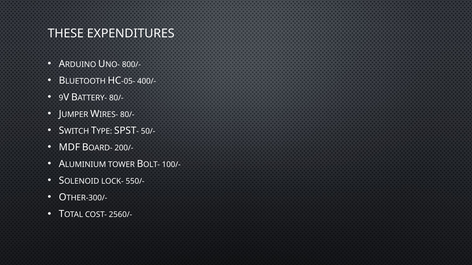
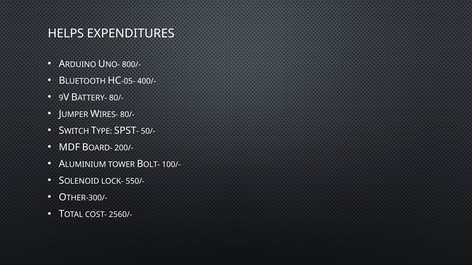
THESE: THESE -> HELPS (66, 34)
